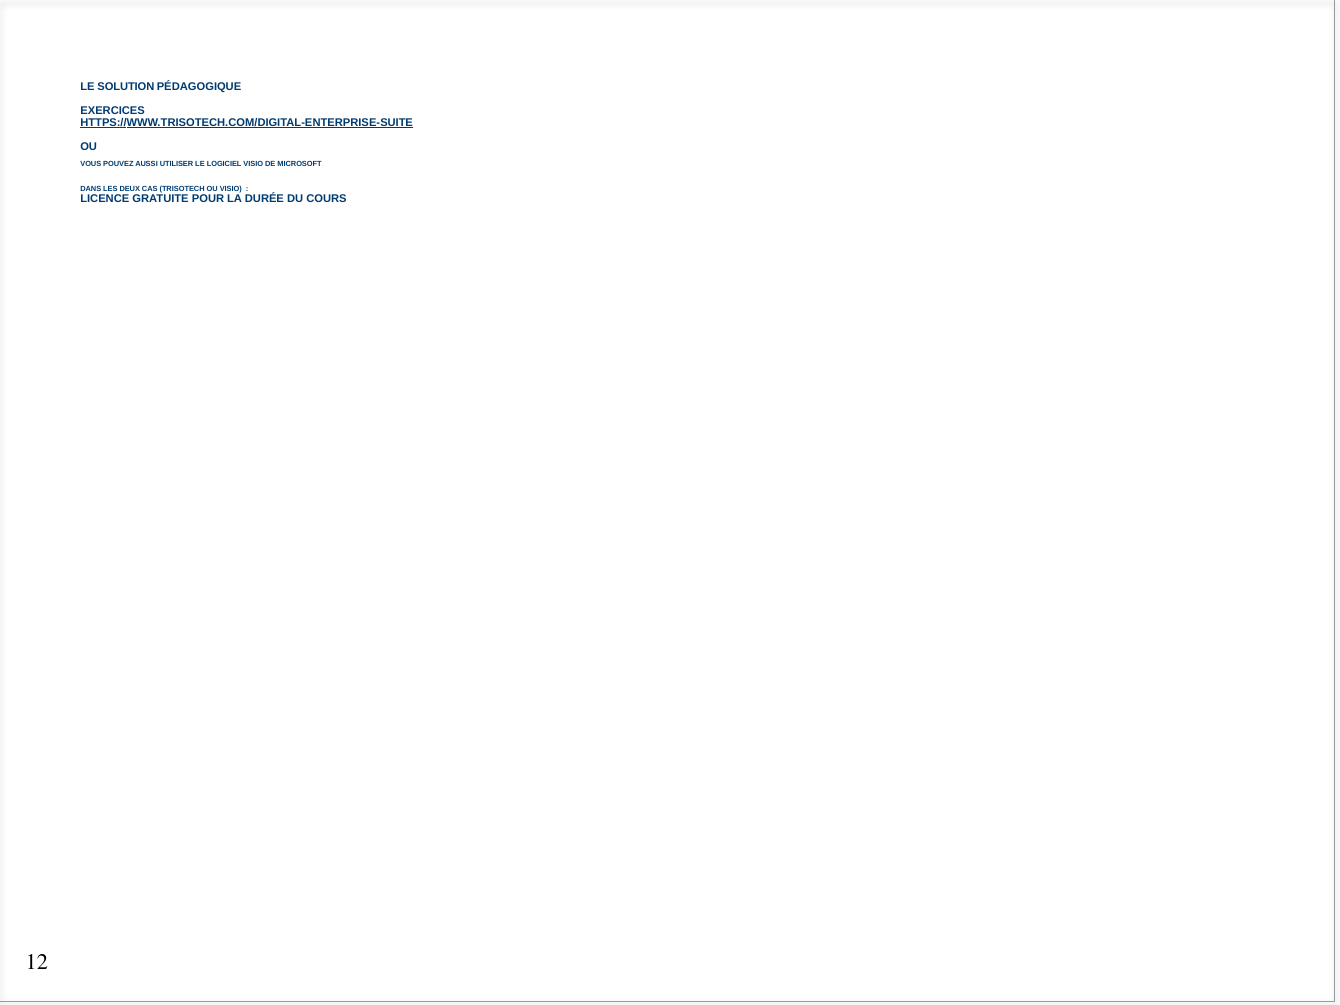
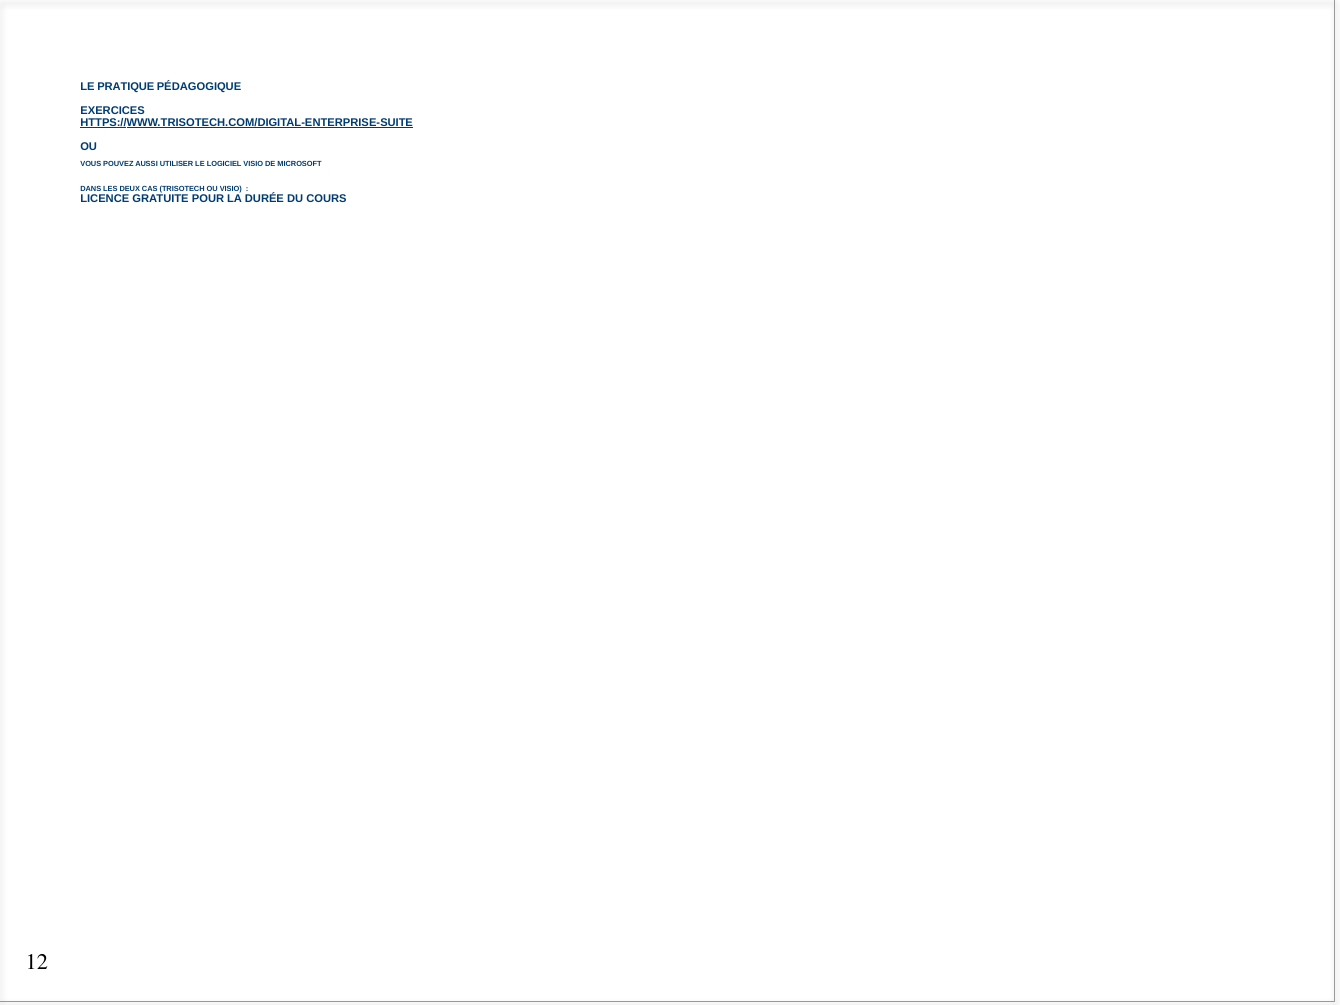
SOLUTION: SOLUTION -> PRATIQUE (126, 87)
